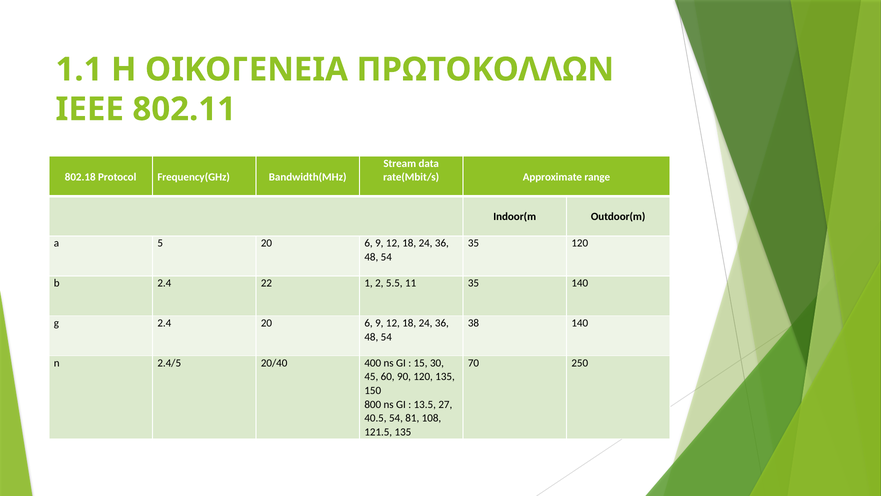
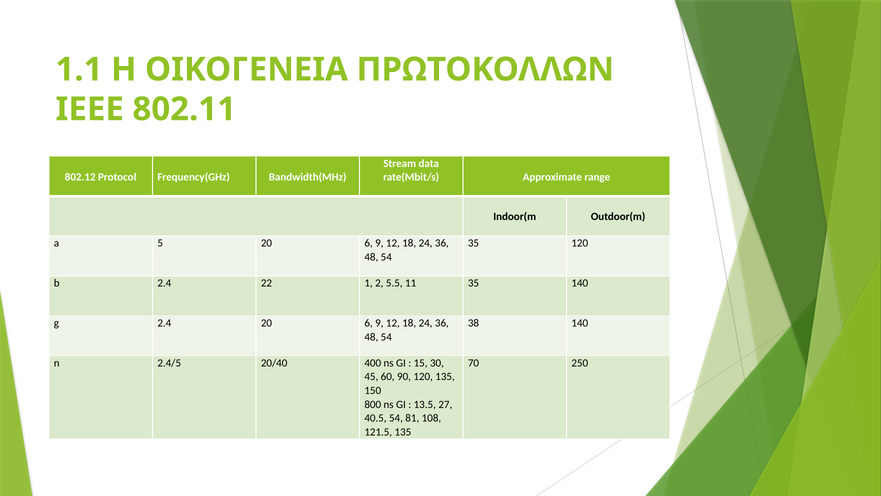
802.18: 802.18 -> 802.12 (80, 177)
